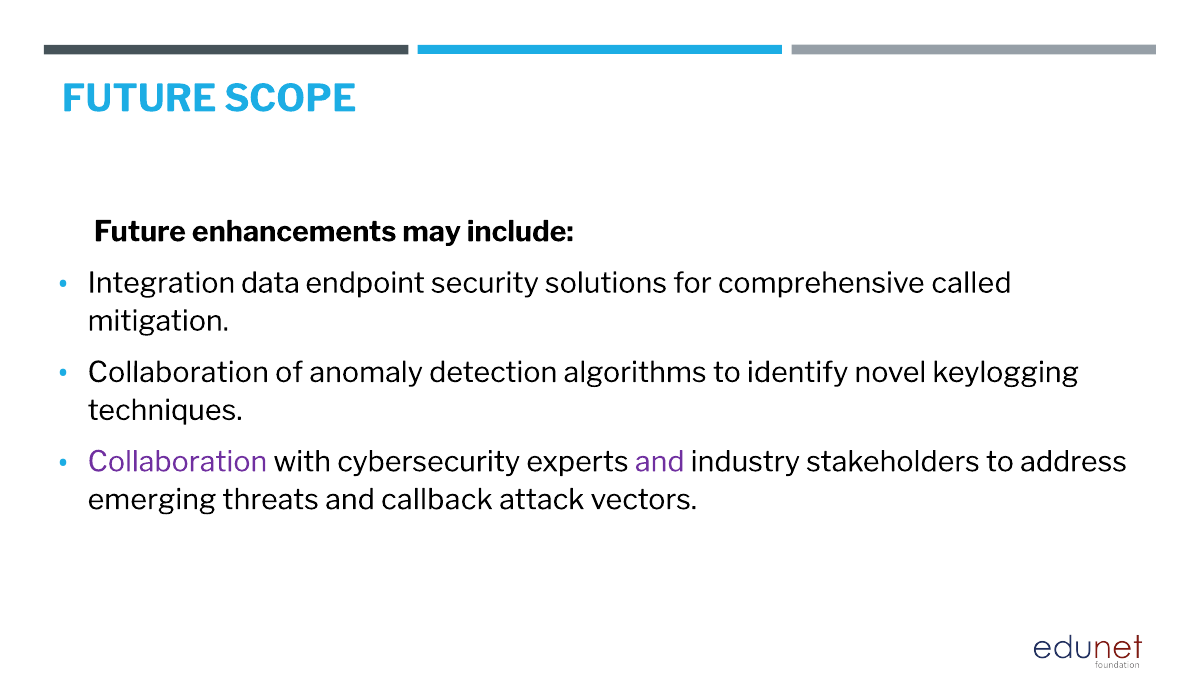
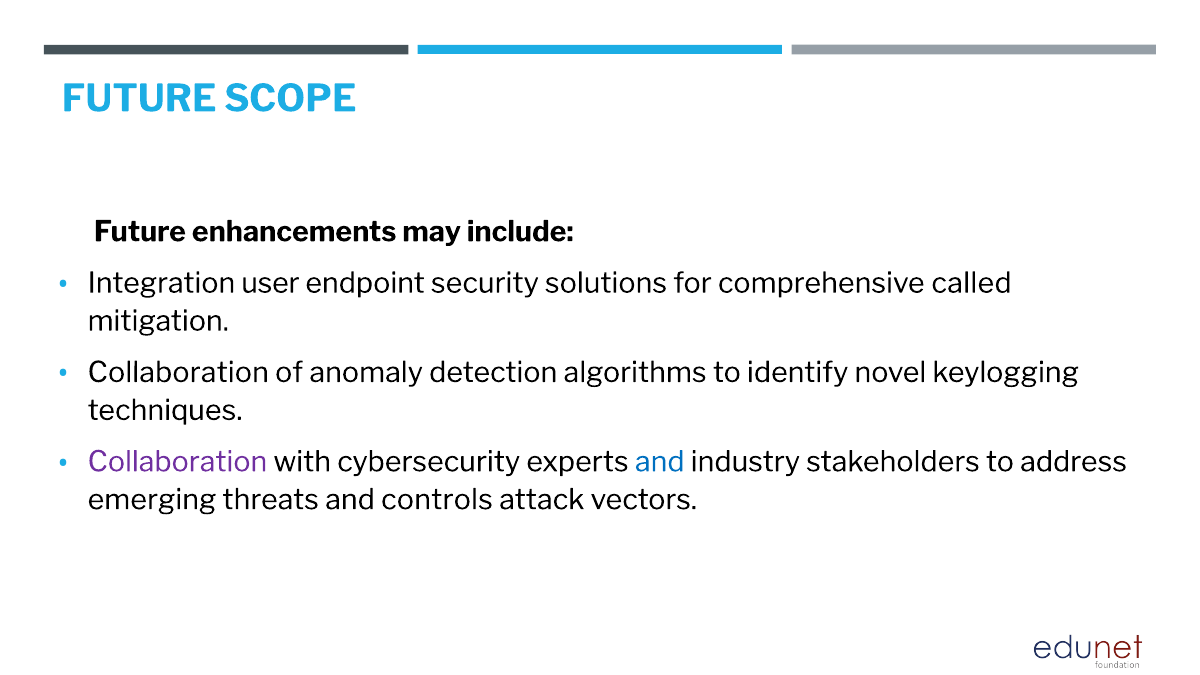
data: data -> user (270, 283)
and colour: purple -> blue (660, 462)
callback: callback -> controls (437, 500)
